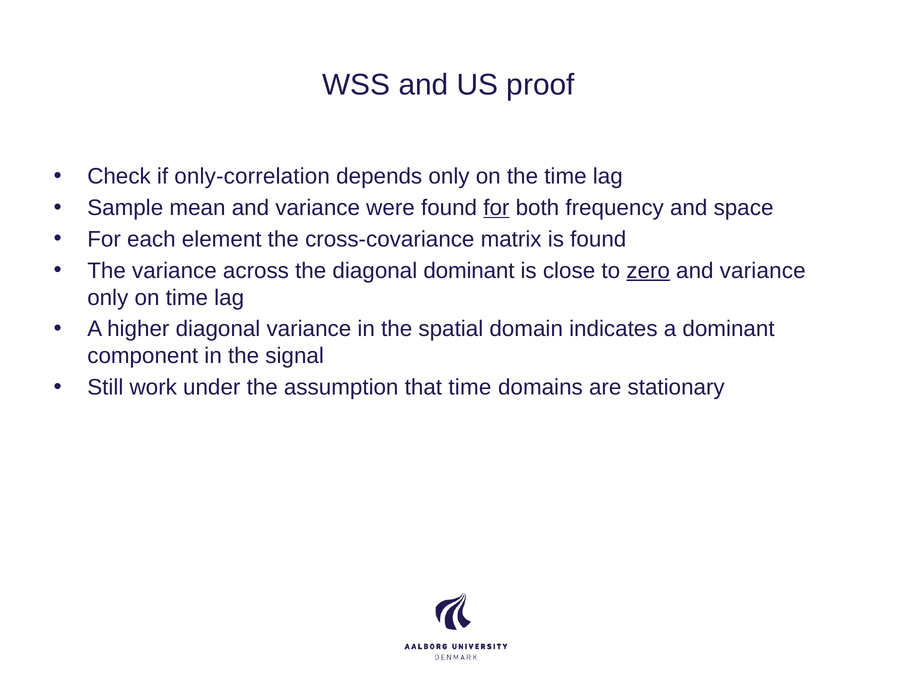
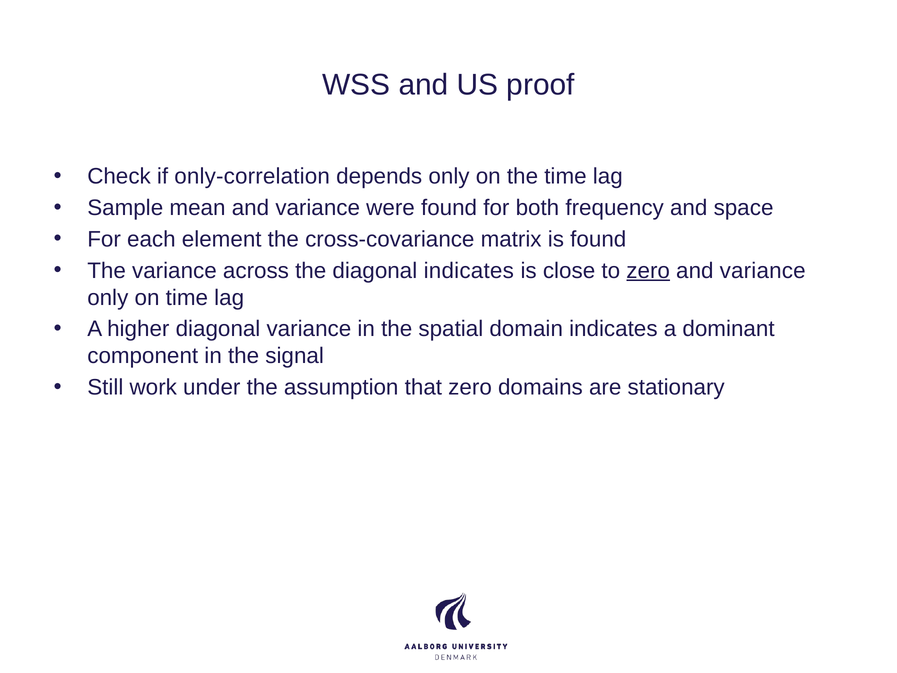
for underline: present -> none (496, 208)
diagonal dominant: dominant -> indicates (469, 271)
that time: time -> zero (470, 387)
